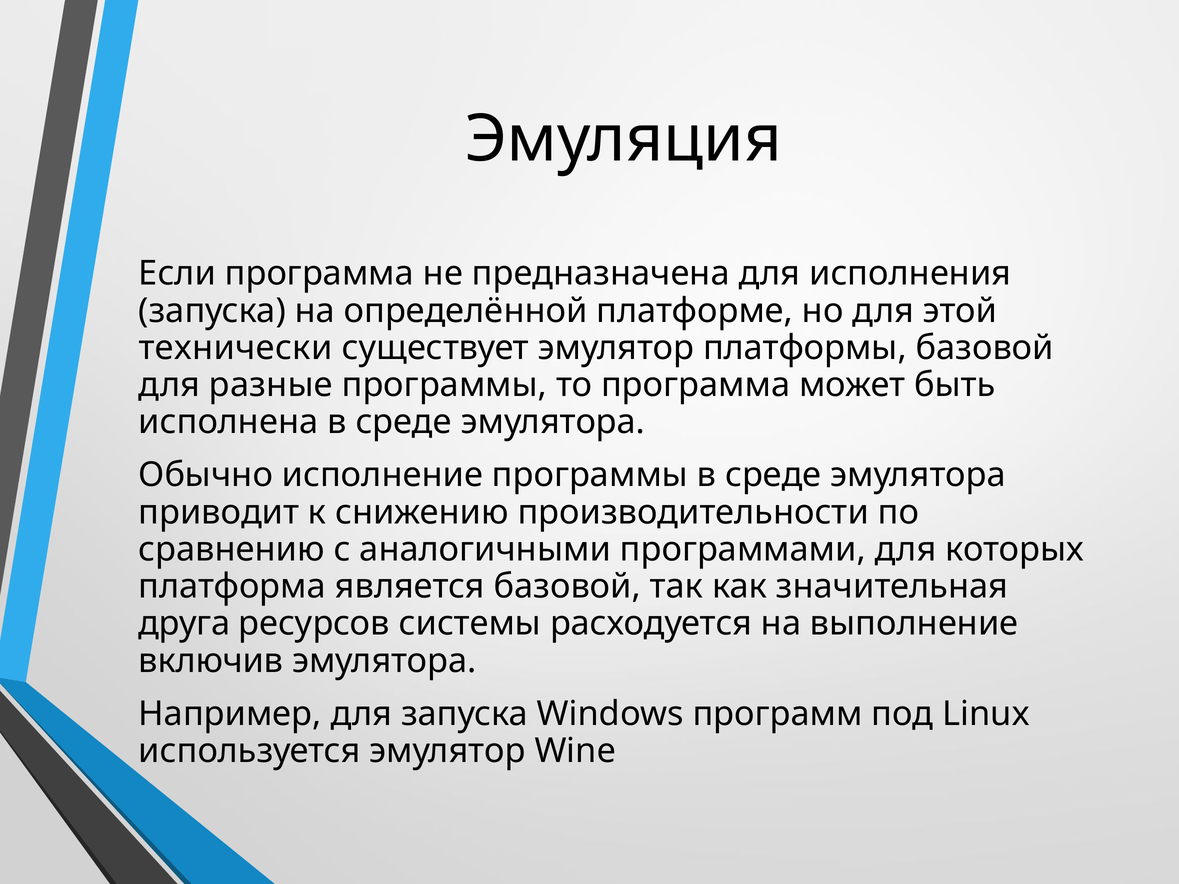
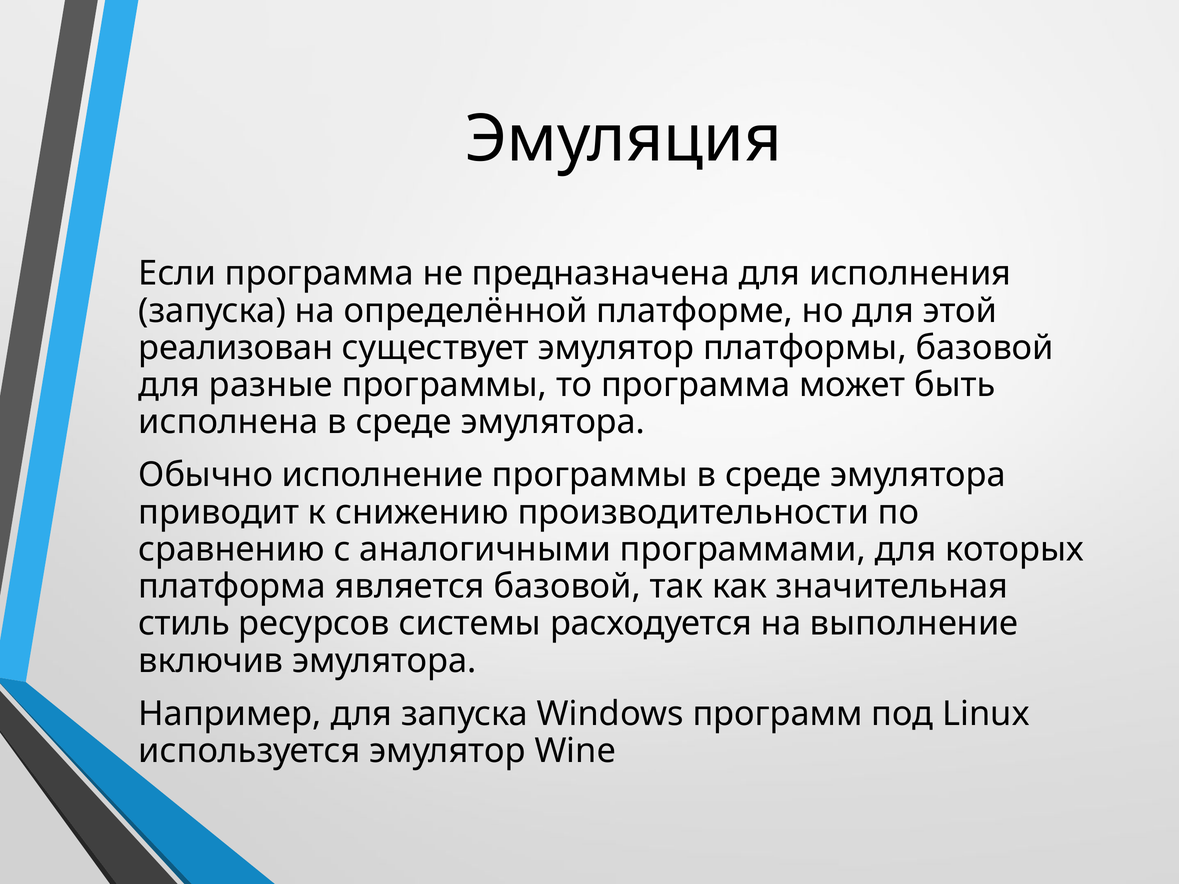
технически: технически -> реализован (236, 348)
друга: друга -> стиль (184, 624)
